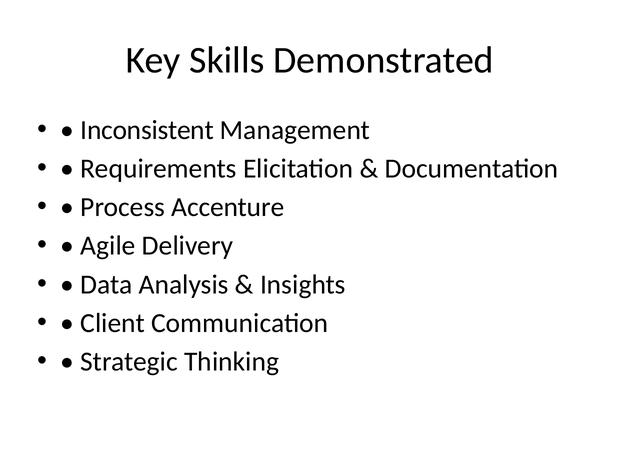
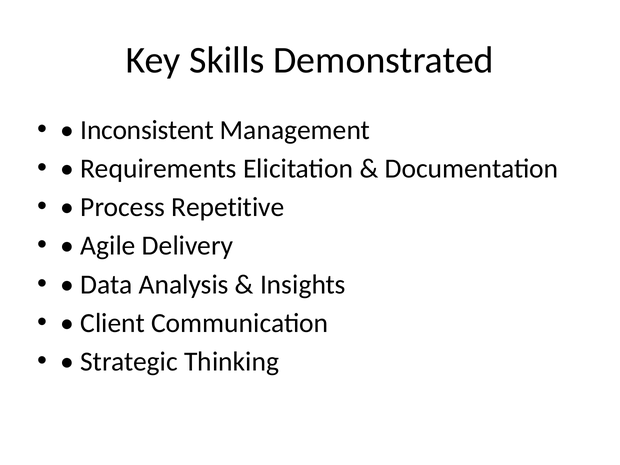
Accenture: Accenture -> Repetitive (228, 207)
